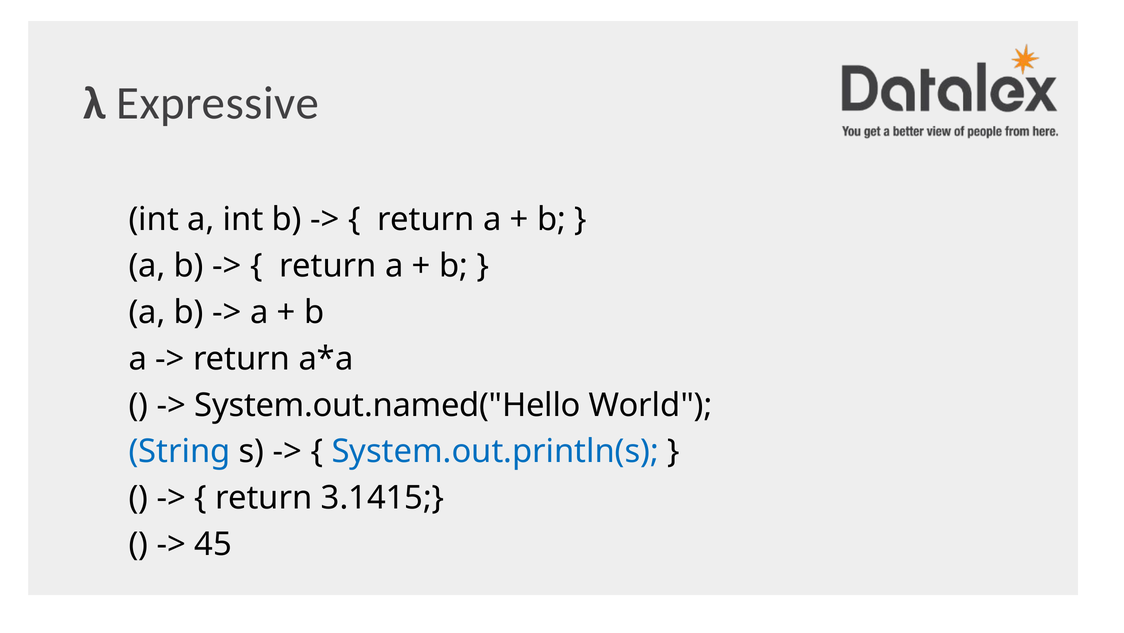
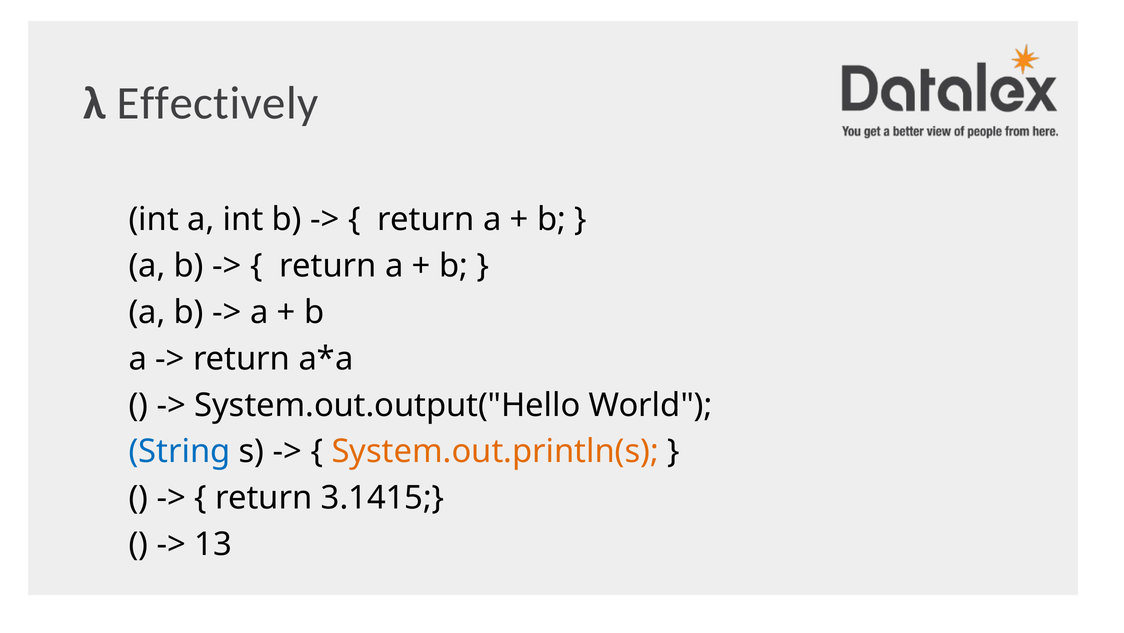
Expressive: Expressive -> Effectively (218, 103)
System.out.named("Hello: System.out.named("Hello -> System.out.output("Hello (387, 405)
System.out.println(s colour: blue -> orange (495, 451)
45: 45 -> 13 (213, 544)
